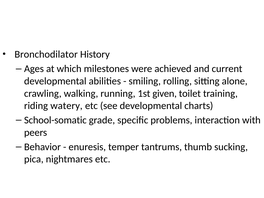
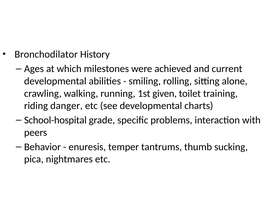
watery: watery -> danger (66, 106)
School-somatic: School-somatic -> School-hospital (55, 120)
